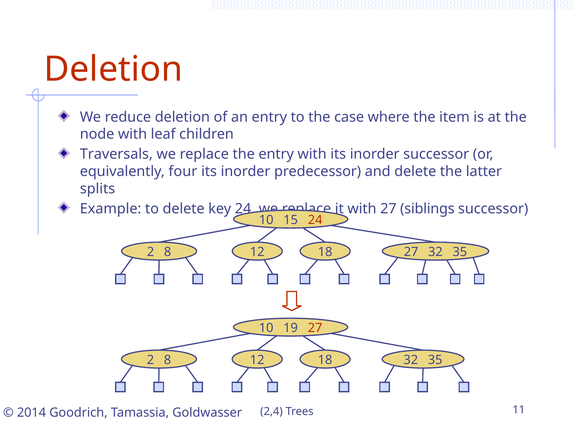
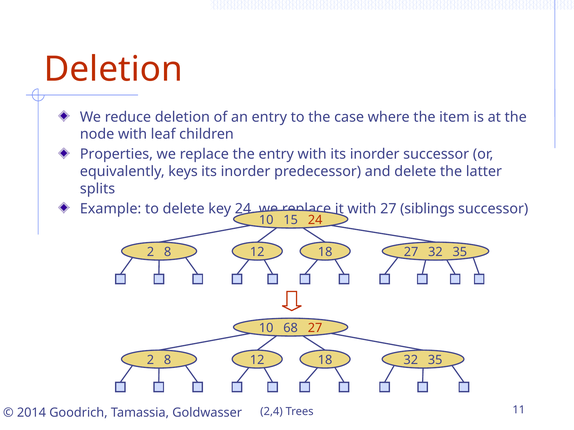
Traversals: Traversals -> Properties (116, 154)
four: four -> keys (183, 172)
19: 19 -> 68 (291, 328)
